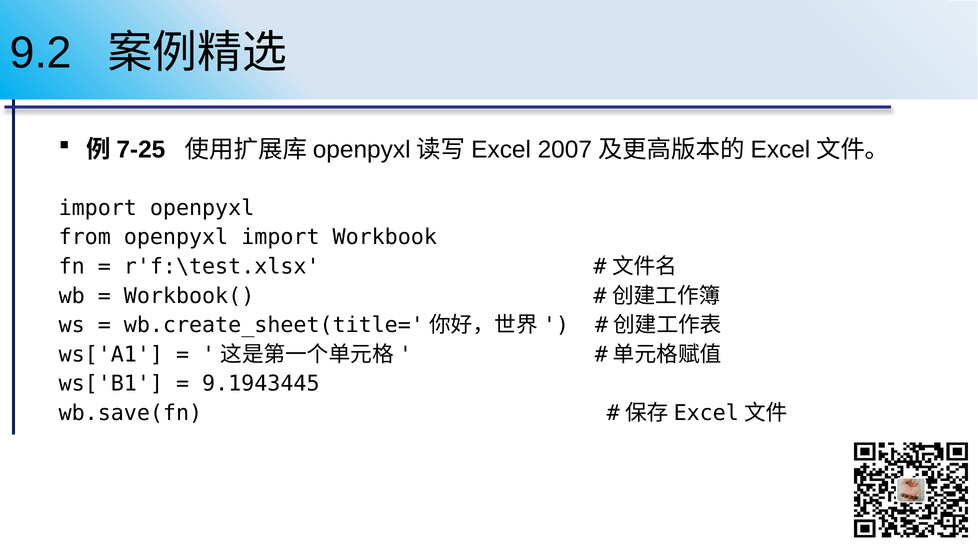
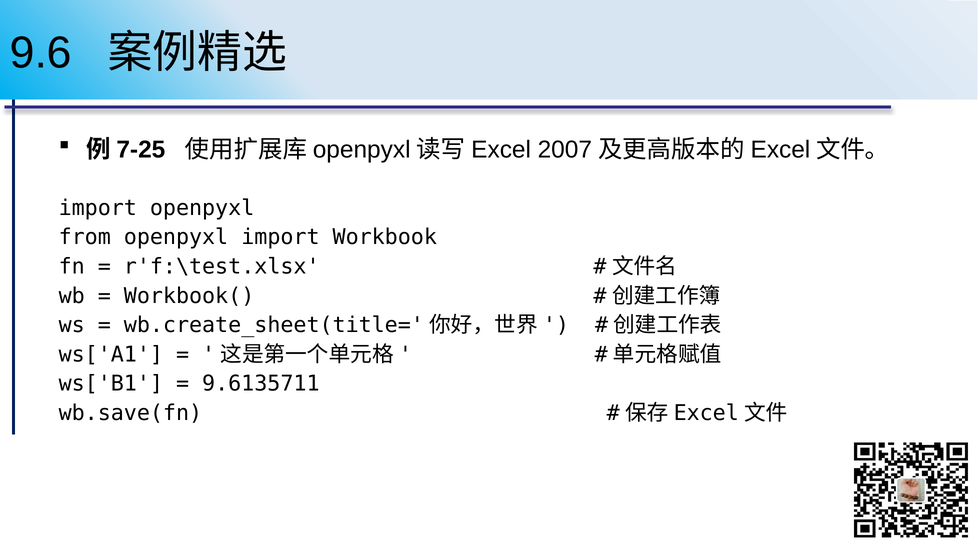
9.2: 9.2 -> 9.6 (41, 53)
9.1943445: 9.1943445 -> 9.6135711 (261, 384)
